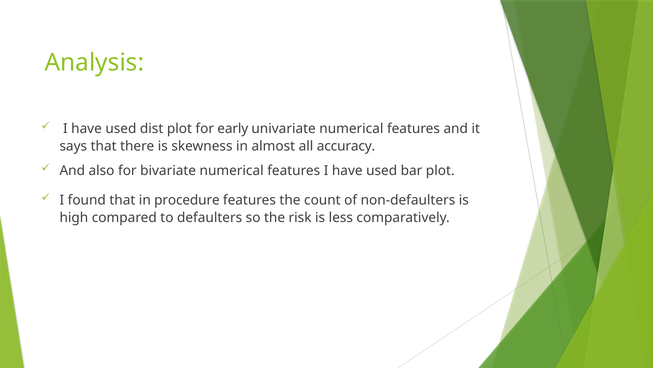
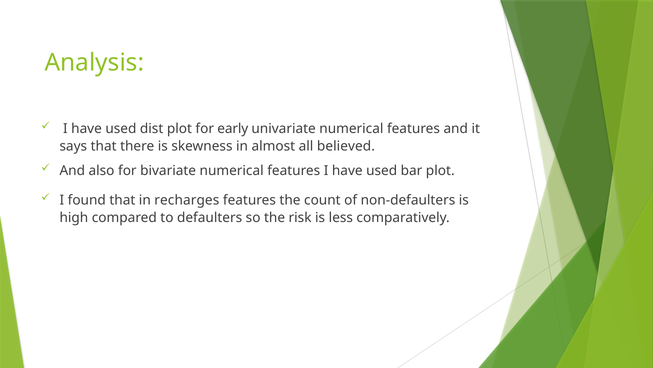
accuracy: accuracy -> believed (346, 146)
procedure: procedure -> recharges (187, 200)
